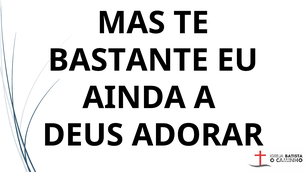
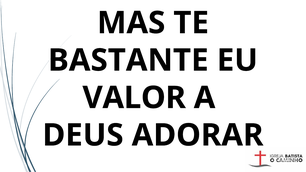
AINDA: AINDA -> VALOR (134, 98)
